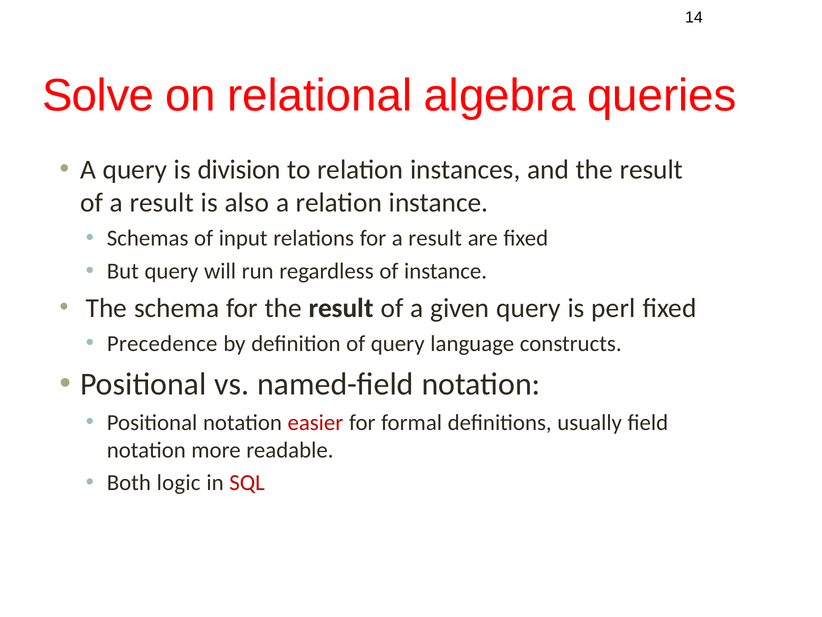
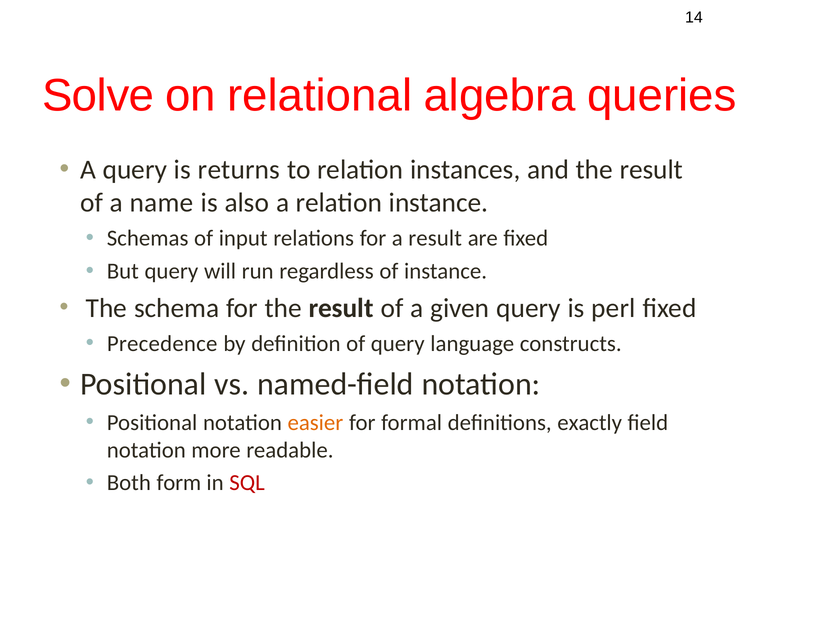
division: division -> returns (239, 170)
of a result: result -> name (162, 203)
easier colour: red -> orange (315, 422)
usually: usually -> exactly (590, 422)
logic: logic -> form (179, 483)
